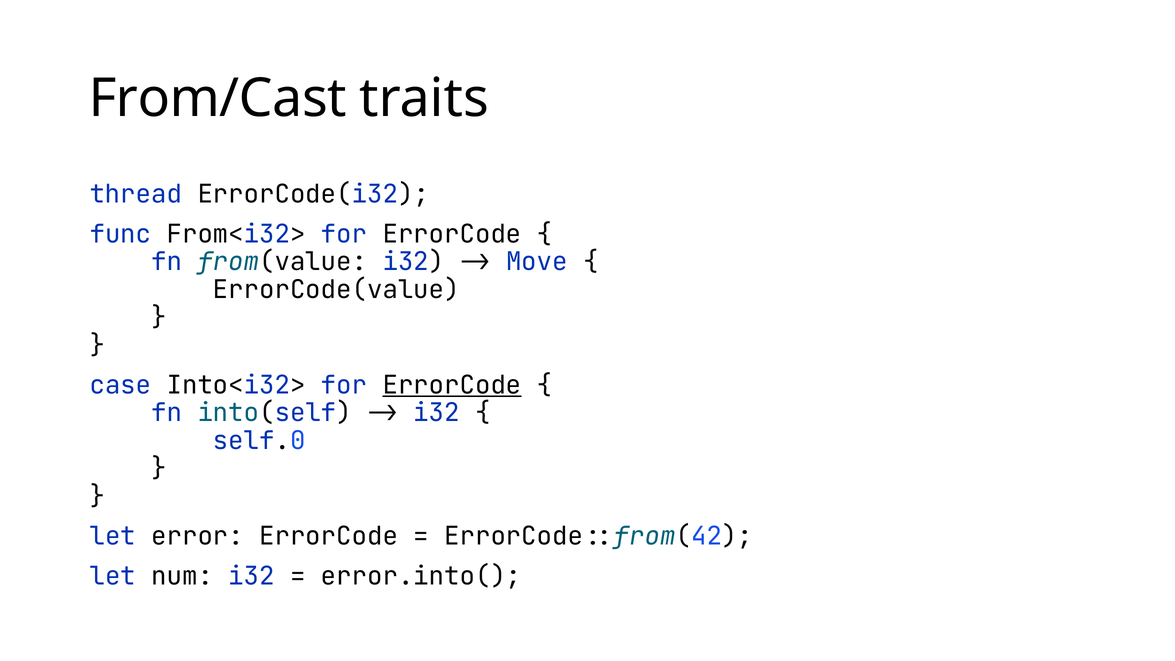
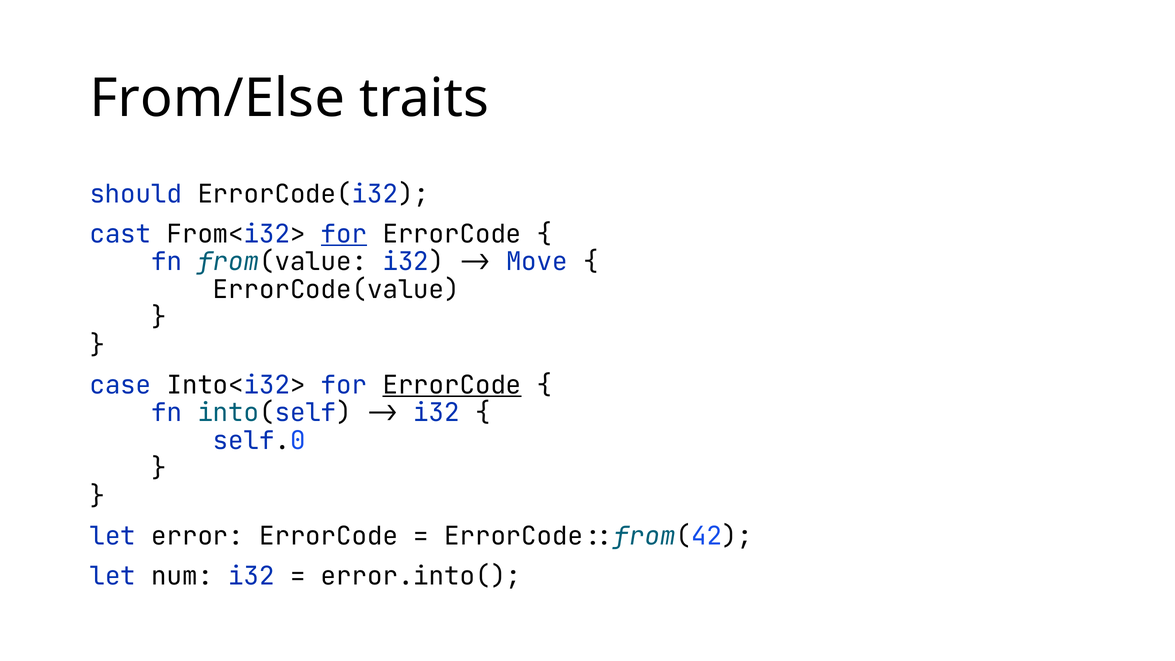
From/Cast: From/Cast -> From/Else (217, 99)
thread: thread -> should (136, 194)
func: func -> cast (120, 234)
for underline: none -> present (344, 234)
